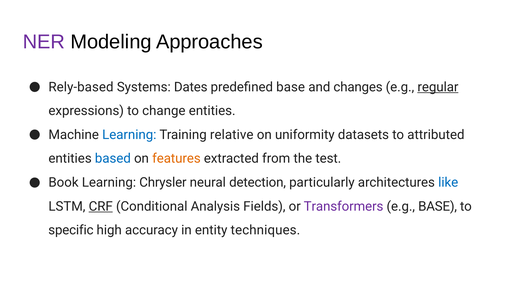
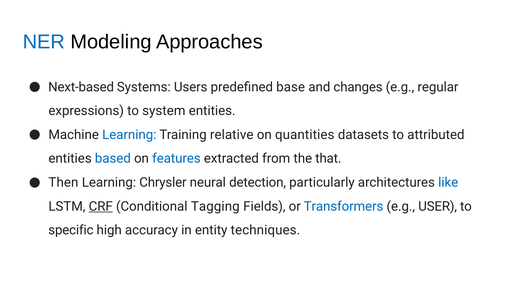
NER colour: purple -> blue (44, 42)
Rely-based: Rely-based -> Next-based (81, 87)
Dates: Dates -> Users (191, 87)
regular underline: present -> none (438, 87)
change: change -> system (164, 111)
uniformity: uniformity -> quantities (305, 135)
features colour: orange -> blue (176, 158)
test: test -> that (328, 158)
Book: Book -> Then (63, 182)
Analysis: Analysis -> Tagging (215, 206)
Transformers colour: purple -> blue (344, 206)
e.g BASE: BASE -> USER (438, 206)
